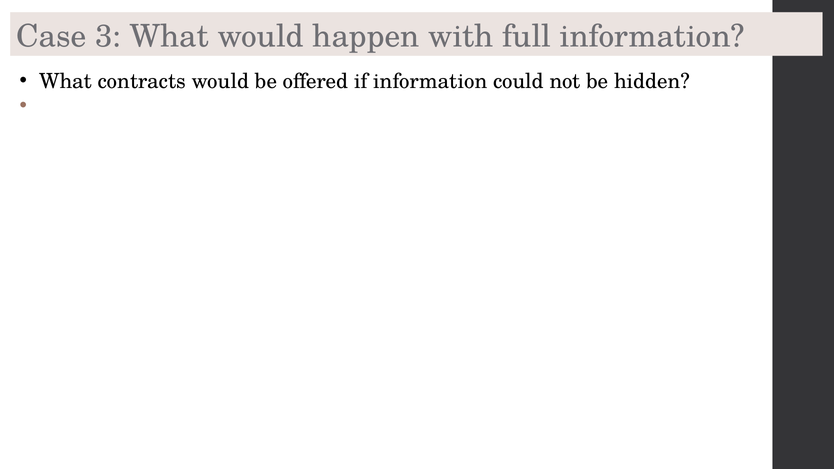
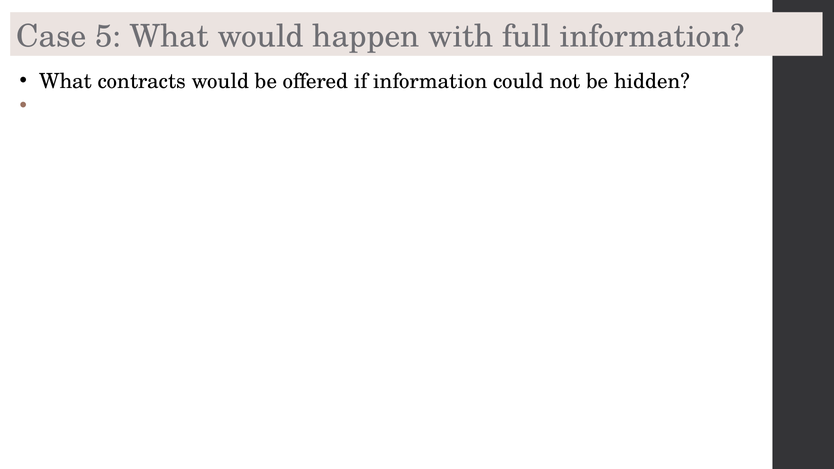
3: 3 -> 5 (108, 36)
